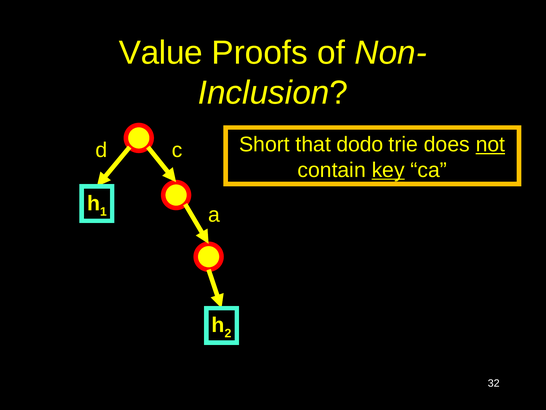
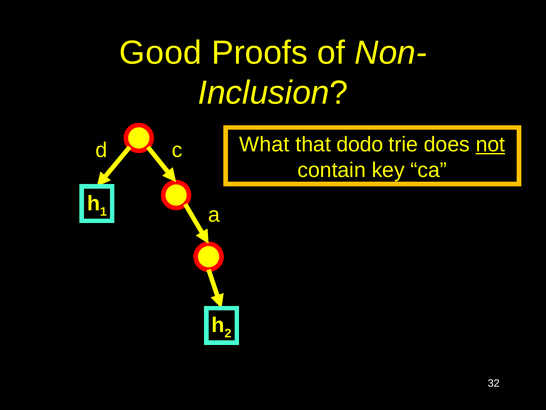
Value: Value -> Good (161, 53)
Short: Short -> What (264, 144)
key underline: present -> none (388, 170)
